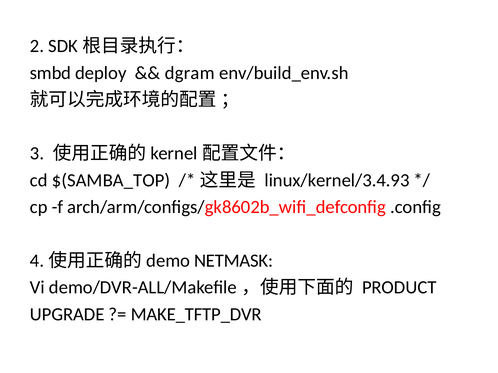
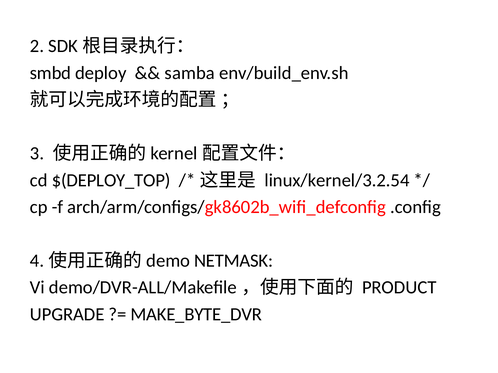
dgram: dgram -> samba (190, 73)
$(SAMBA_TOP: $(SAMBA_TOP -> $(DEPLOY_TOP (111, 180)
linux/kernel/3.4.93: linux/kernel/3.4.93 -> linux/kernel/3.2.54 (337, 180)
MAKE_TFTP_DVR: MAKE_TFTP_DVR -> MAKE_BYTE_DVR (196, 315)
